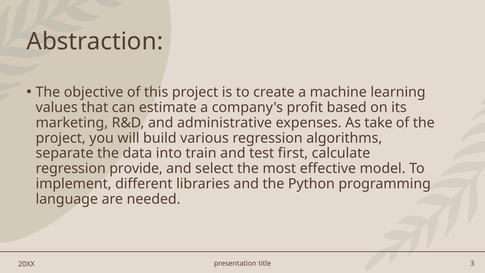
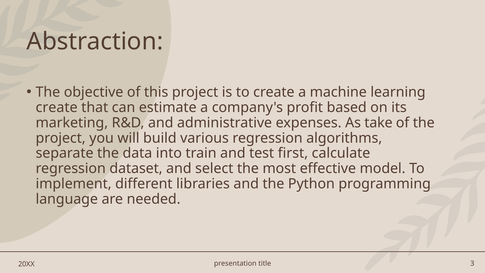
values: values -> create (57, 107)
provide: provide -> dataset (136, 168)
